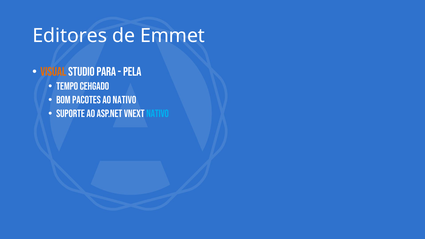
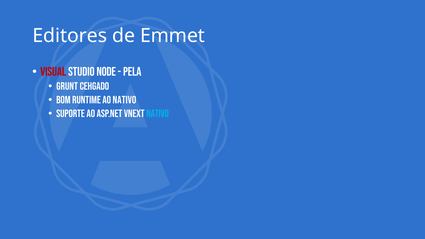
Visual colour: orange -> red (53, 72)
para: para -> node (106, 72)
Tempo: Tempo -> Grunt (67, 86)
pacotes: pacotes -> runtime (87, 100)
